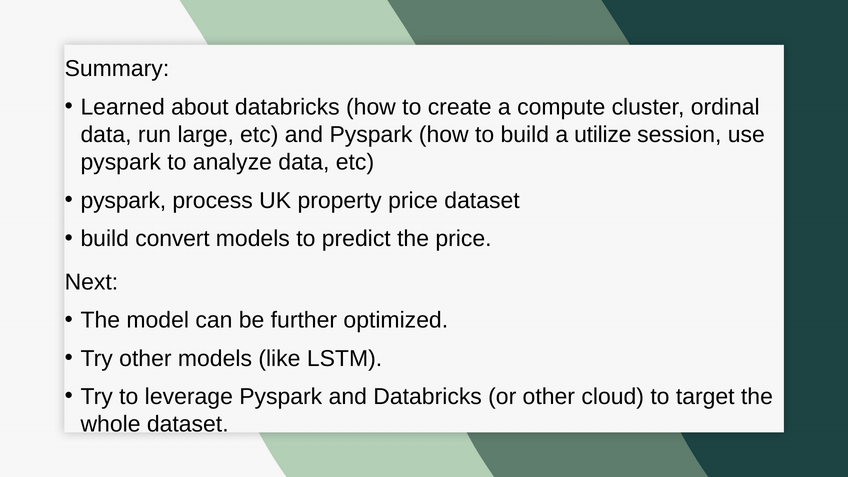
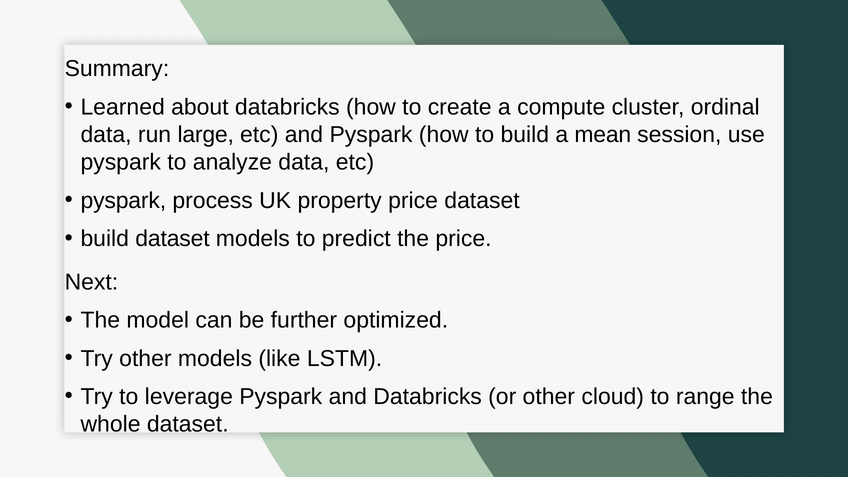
utilize: utilize -> mean (603, 135)
build convert: convert -> dataset (172, 239)
target: target -> range (705, 397)
